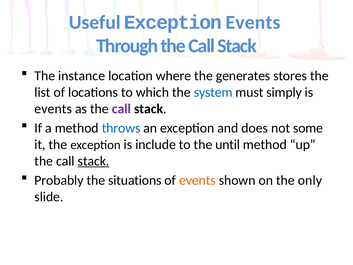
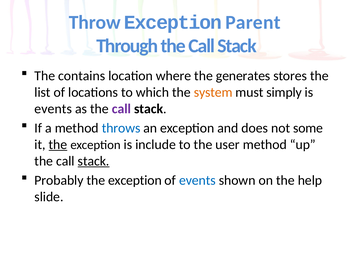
Useful: Useful -> Throw (95, 22)
Exception Events: Events -> Parent (253, 22)
instance: instance -> contains (82, 76)
system colour: blue -> orange (213, 92)
the underline: none -> present (58, 144)
until: until -> user (228, 144)
situations: situations -> exception (135, 180)
events colour: orange -> blue (197, 180)
only: only -> help (310, 180)
